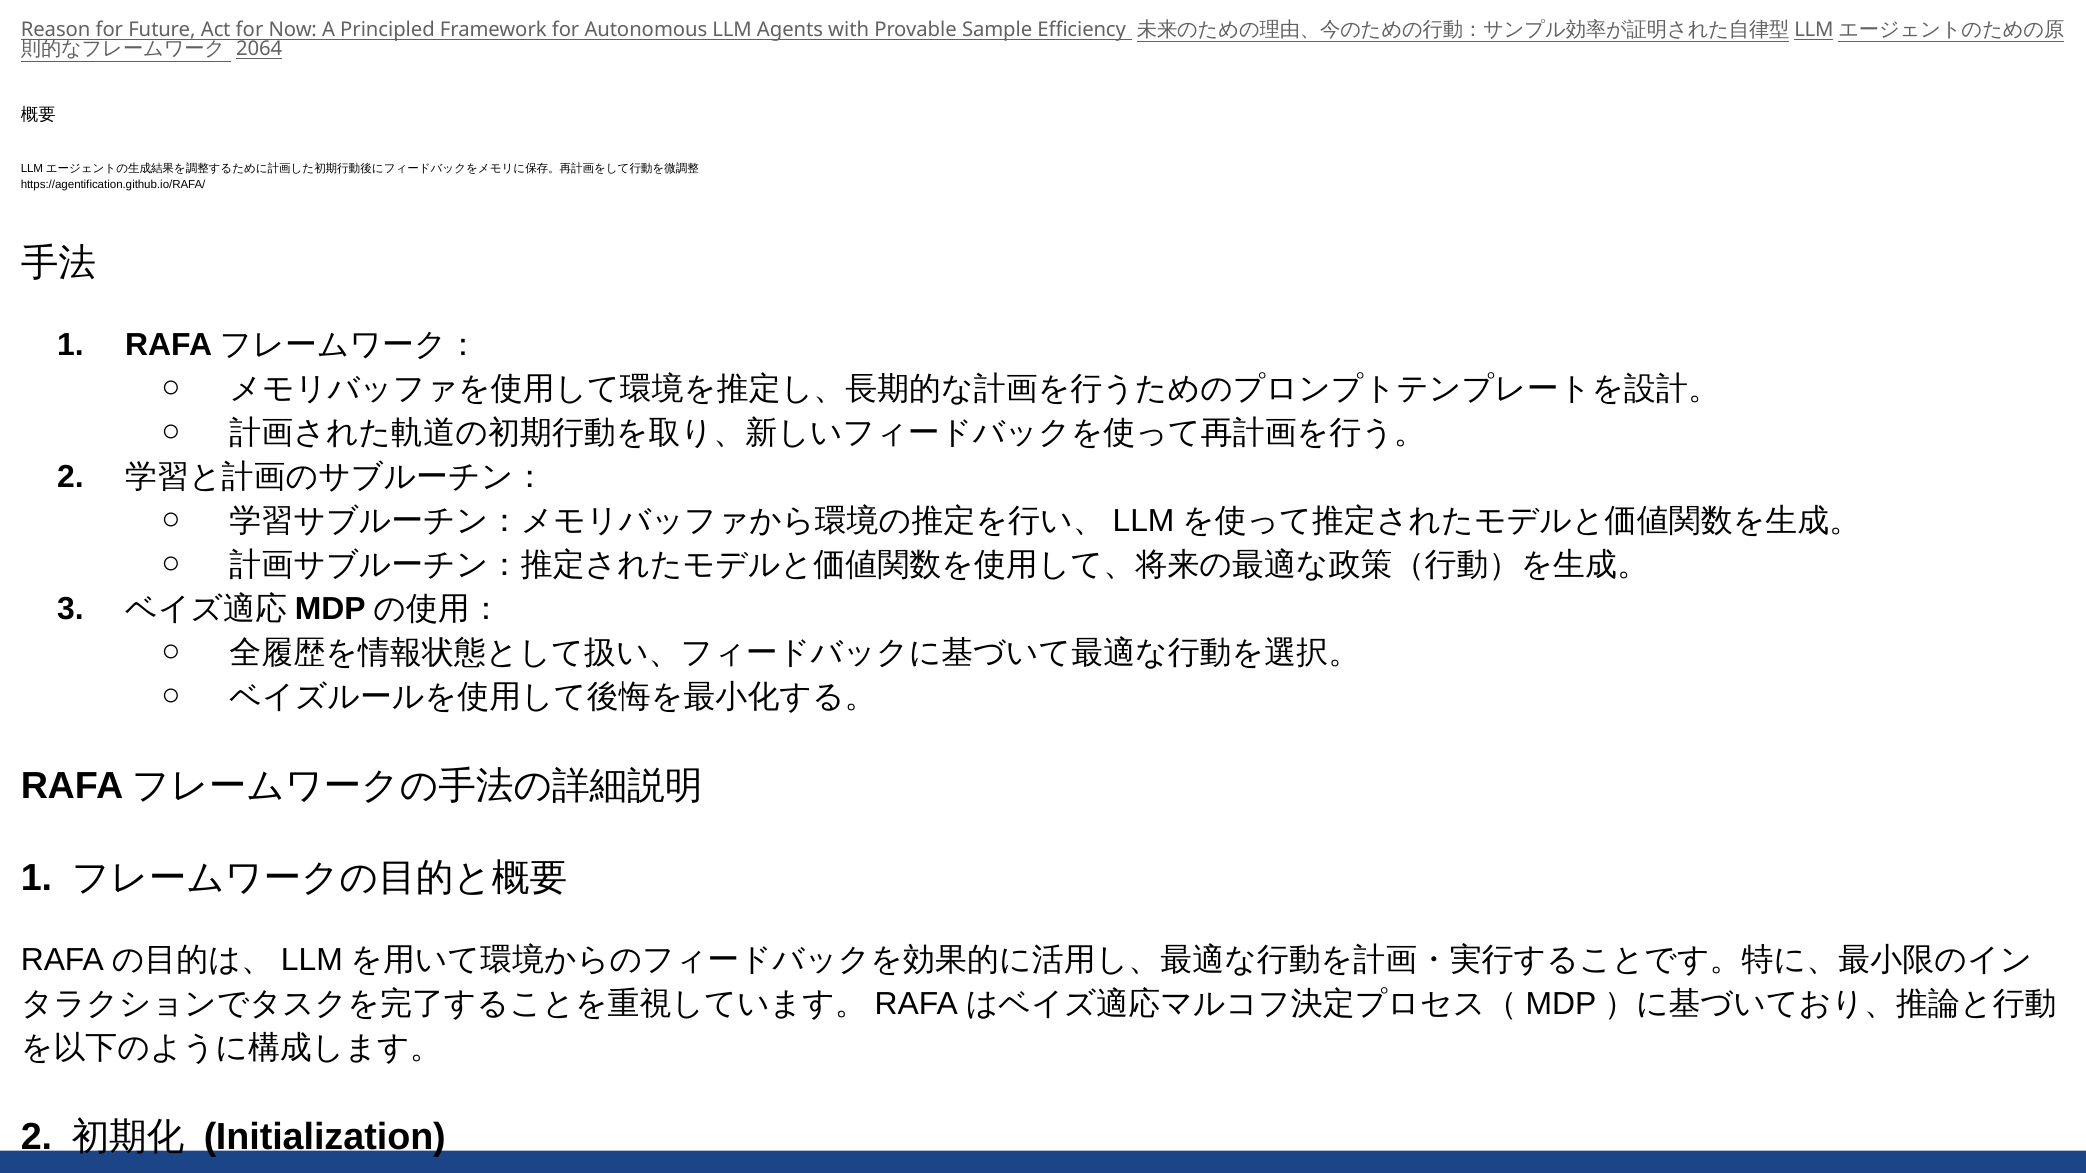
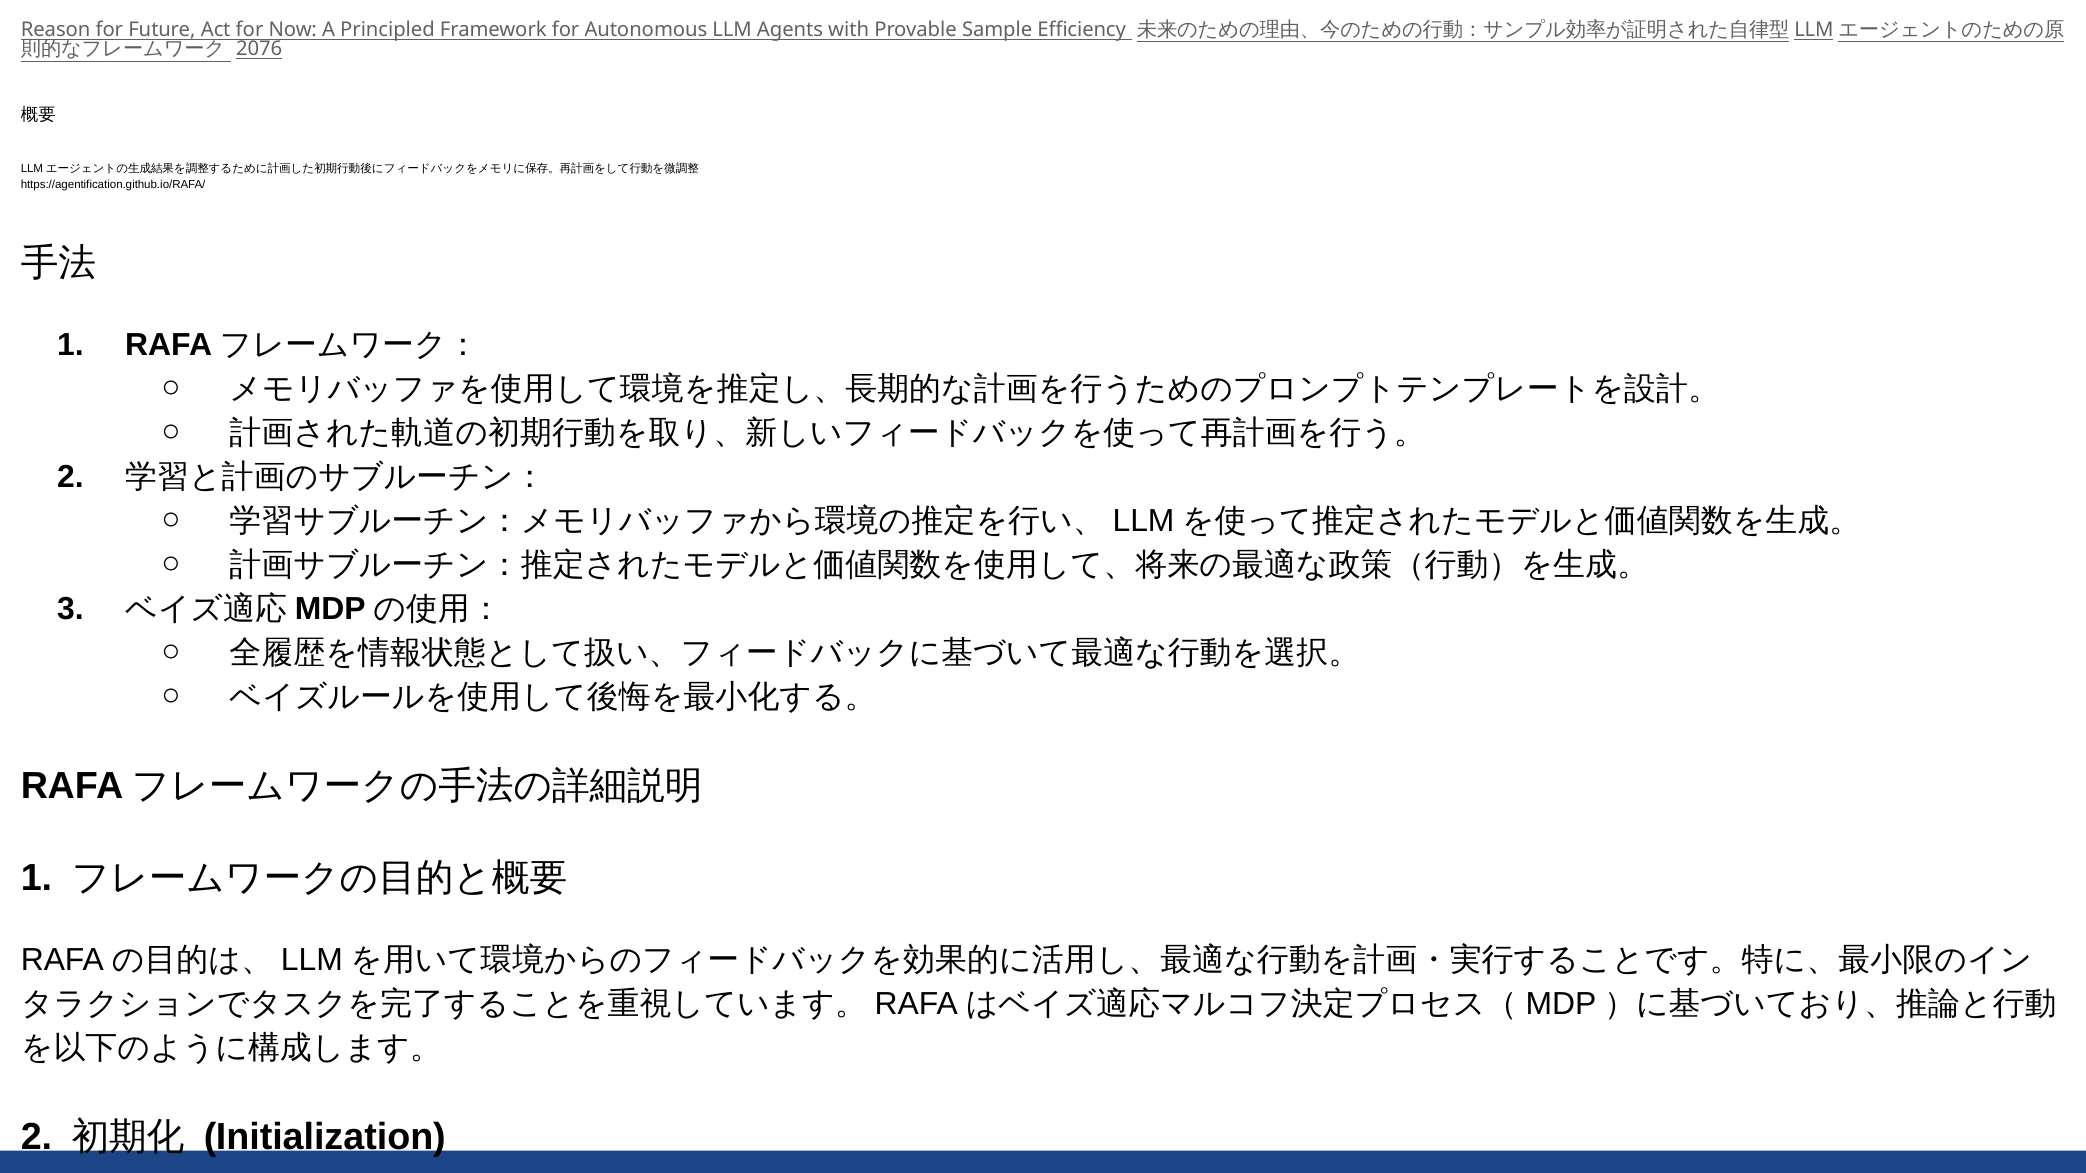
2064: 2064 -> 2076 (259, 49)
